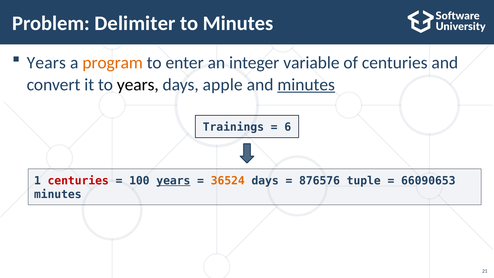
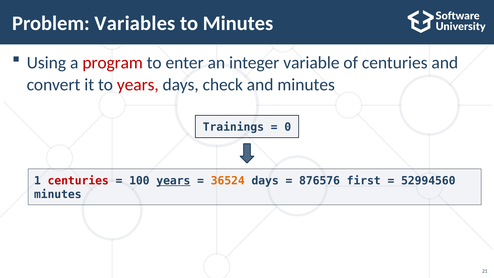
Delimiter: Delimiter -> Variables (135, 23)
Years: Years -> Using (46, 63)
program colour: orange -> red (113, 63)
years colour: black -> red (138, 85)
apple: apple -> check (223, 85)
minutes underline: present -> none (306, 85)
6: 6 -> 0 (288, 127)
tuple: tuple -> first (364, 181)
66090653: 66090653 -> 52994560 (428, 181)
